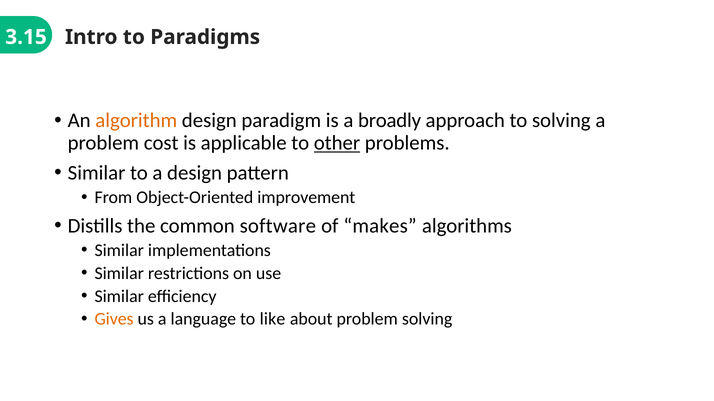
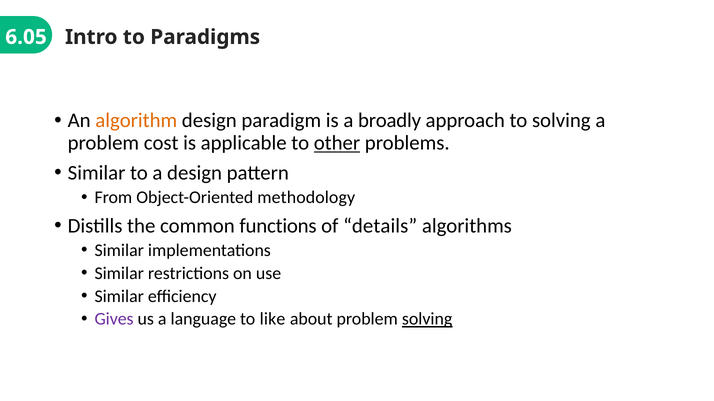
3.15: 3.15 -> 6.05 (26, 37)
improvement: improvement -> methodology (306, 198)
software: software -> functions (278, 226)
makes: makes -> details (380, 226)
Gives colour: orange -> purple (114, 320)
solving underline: none -> present (427, 320)
